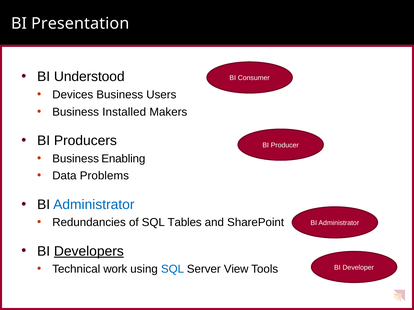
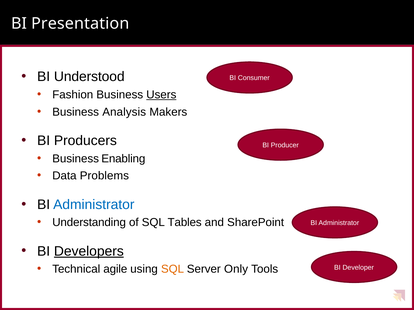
Devices: Devices -> Fashion (73, 95)
Users underline: none -> present (161, 95)
Installed: Installed -> Analysis (124, 112)
Redundancies: Redundancies -> Understanding (89, 223)
work: work -> agile (115, 270)
SQL colour: blue -> orange (173, 270)
View: View -> Only (236, 270)
